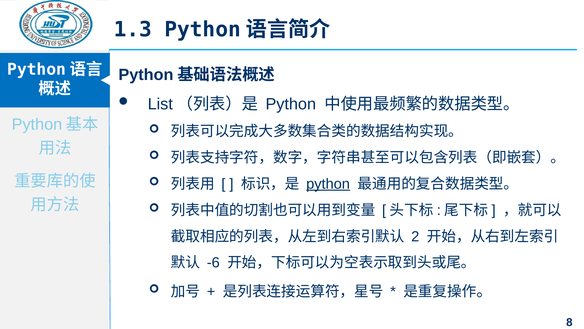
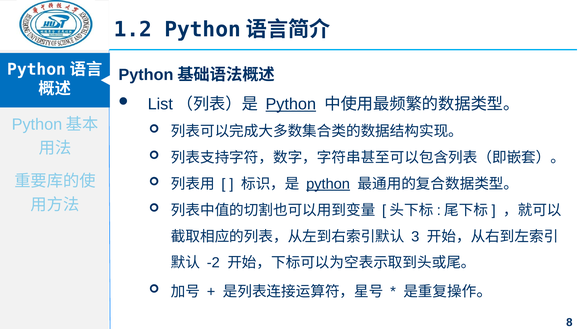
1.3: 1.3 -> 1.2 (133, 30)
Python underline: none -> present (291, 104)
2: 2 -> 3 (415, 236)
-6: -6 -> -2 (213, 262)
